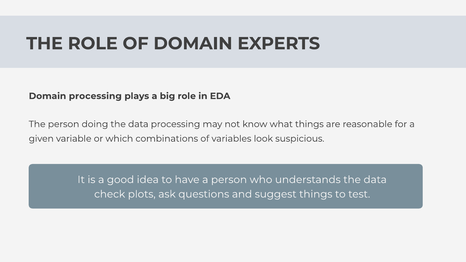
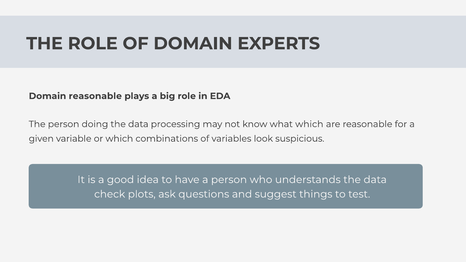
Domain processing: processing -> reasonable (95, 96)
what things: things -> which (309, 124)
